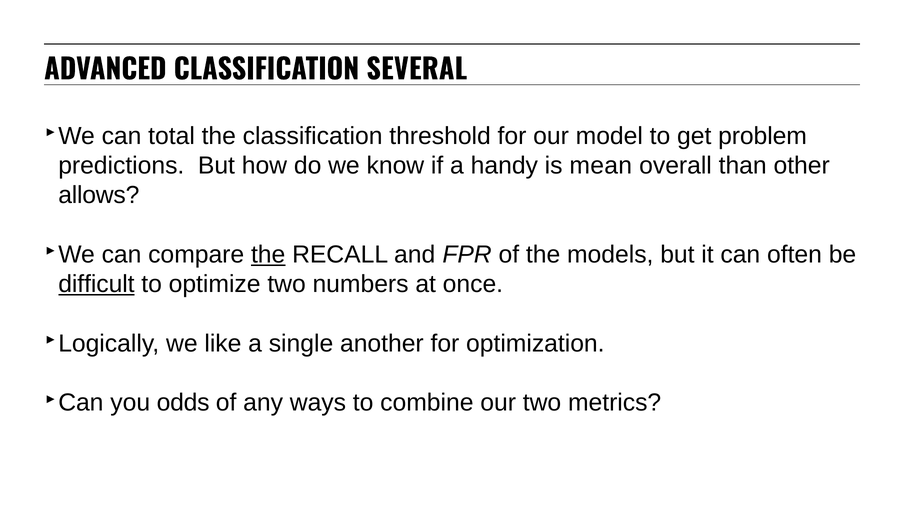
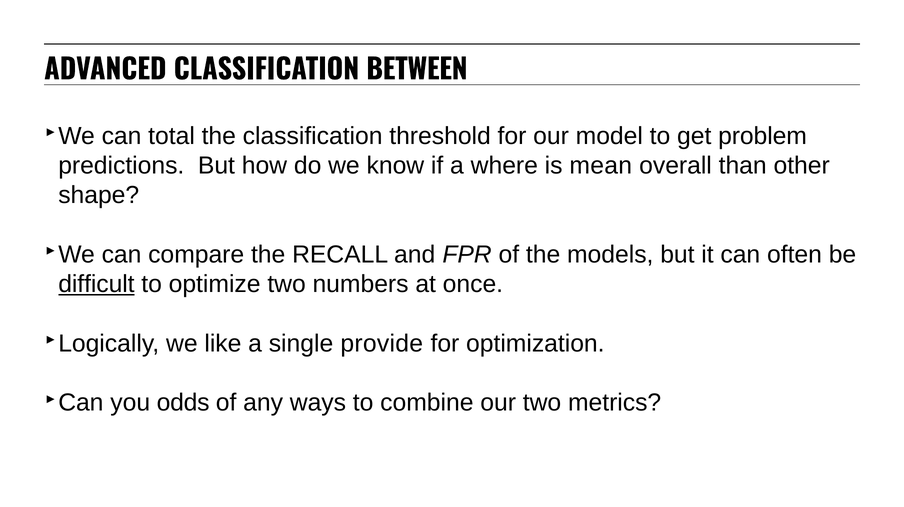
SEVERAL: SEVERAL -> BETWEEN (417, 70)
handy: handy -> where (504, 166)
allows: allows -> shape (99, 195)
the underline: present -> none (268, 255)
another: another -> provide (382, 344)
